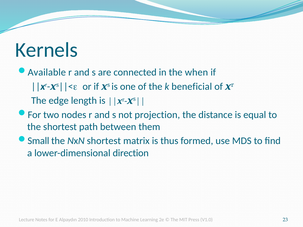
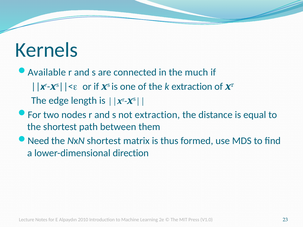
when: when -> much (196, 72)
k beneficial: beneficial -> extraction (192, 87)
not projection: projection -> extraction (157, 115)
Small: Small -> Need (38, 141)
